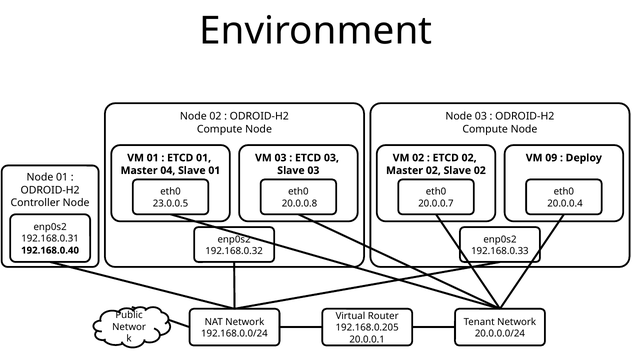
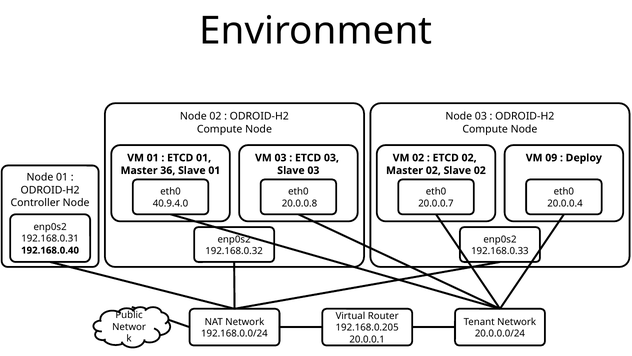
04: 04 -> 36 (168, 170)
23.0.0.5: 23.0.0.5 -> 40.9.4.0 (170, 203)
